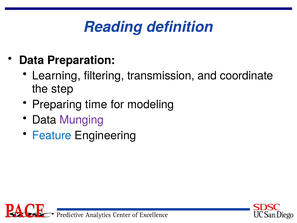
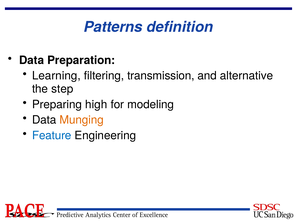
Reading: Reading -> Patterns (113, 27)
coordinate: coordinate -> alternative (247, 76)
time: time -> high (96, 104)
Munging colour: purple -> orange (82, 120)
